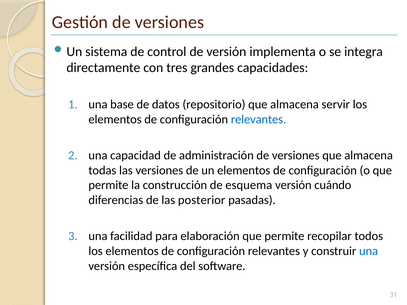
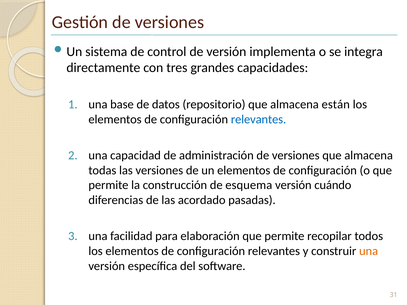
servir: servir -> están (336, 105)
posterior: posterior -> acordado (202, 200)
una colour: blue -> orange (369, 251)
